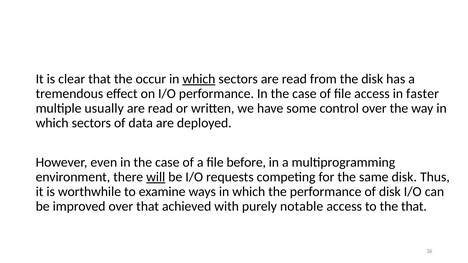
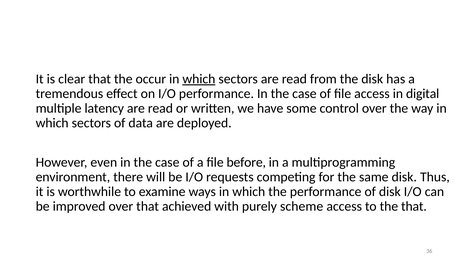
faster: faster -> digital (423, 94)
usually: usually -> latency (104, 109)
will underline: present -> none (156, 177)
notable: notable -> scheme (302, 207)
